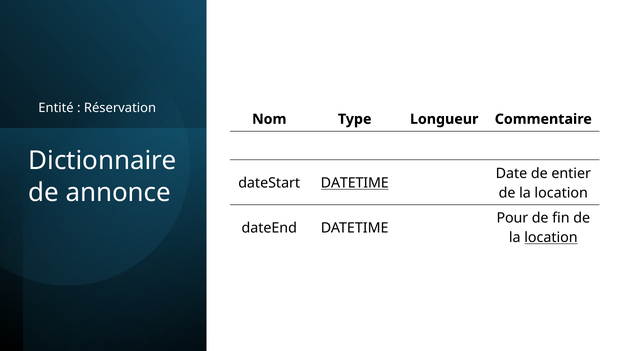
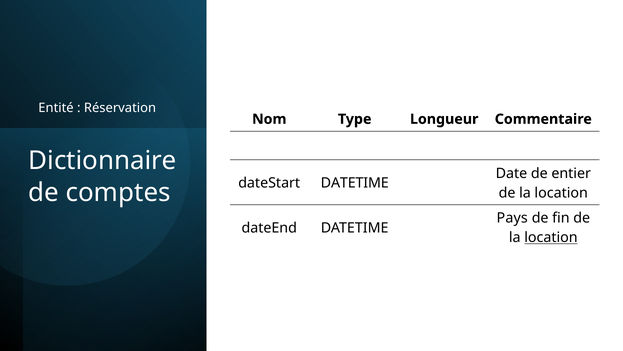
DATETIME underline: present -> none (355, 183)
annonce: annonce -> comptes (118, 192)
Pour: Pour -> Pays (512, 218)
